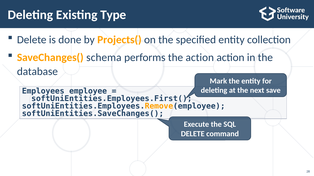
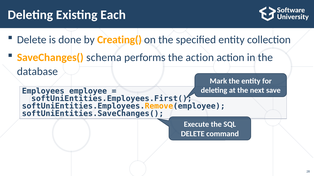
Type: Type -> Each (113, 15)
Projects(: Projects( -> Creating( (119, 40)
